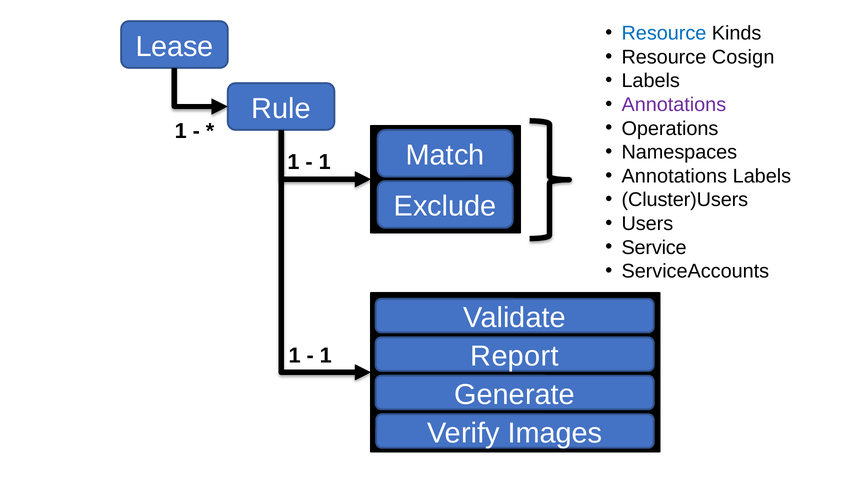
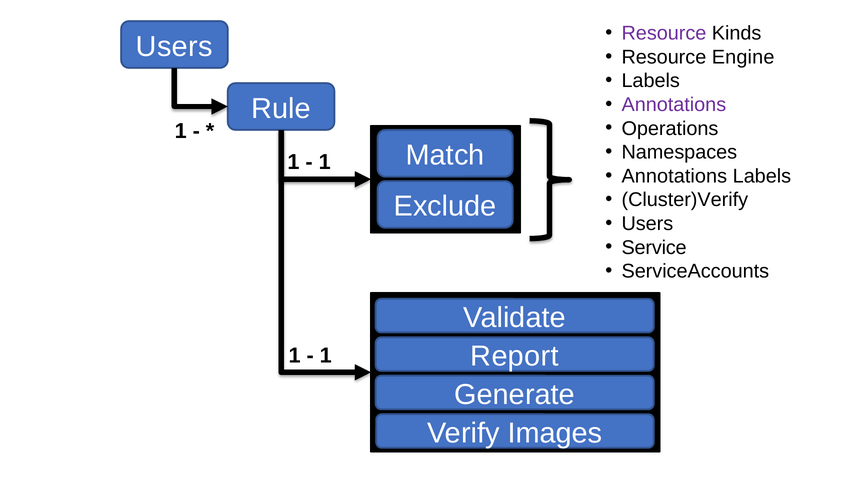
Resource colour: blue -> purple (664, 33)
Lease: Lease -> Users (174, 47)
Cosign: Cosign -> Engine (743, 57)
Cluster)Users: Cluster)Users -> Cluster)Verify (685, 200)
